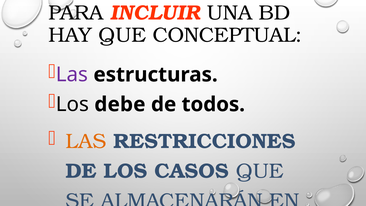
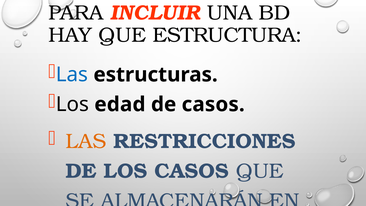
CONCEPTUAL: CONCEPTUAL -> ESTRUCTURA (227, 35)
Las colour: purple -> blue (72, 75)
debe: debe -> edad (120, 104)
de todos: todos -> casos (213, 104)
